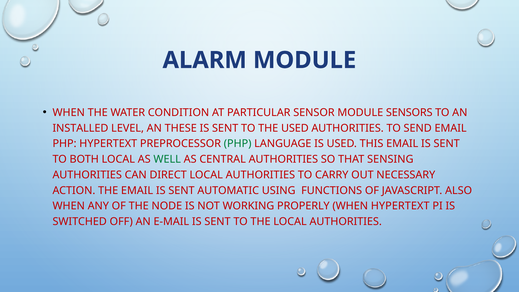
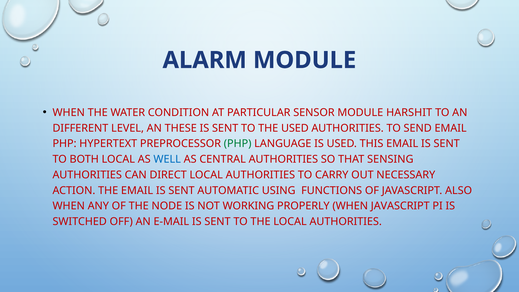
SENSORS: SENSORS -> HARSHIT (409, 113)
INSTALLED: INSTALLED -> DIFFERENT (80, 128)
WELL colour: green -> blue (167, 159)
WHEN HYPERTEXT: HYPERTEXT -> JAVASCRIPT (400, 206)
